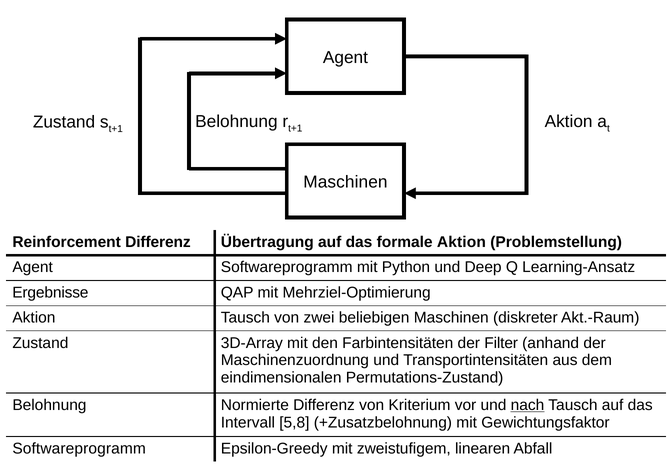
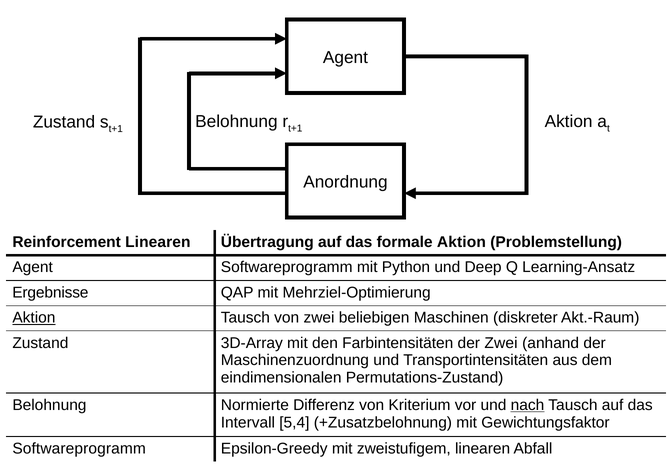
Maschinen: Maschinen -> Anordnung (345, 182)
Reinforcement Differenz: Differenz -> Linearen (158, 242)
Aktion underline: none -> present (34, 317)
der Filter: Filter -> Zwei (501, 342)
5,8: 5,8 -> 5,4 (294, 422)
